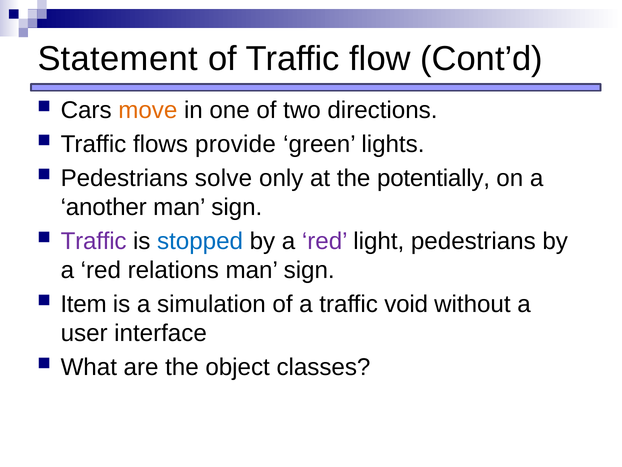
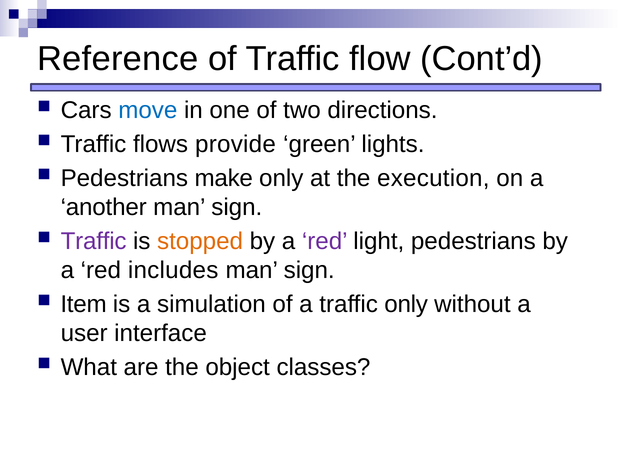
Statement: Statement -> Reference (118, 59)
move colour: orange -> blue (148, 110)
solve: solve -> make (224, 178)
potentially: potentially -> execution (433, 178)
stopped colour: blue -> orange (200, 241)
relations: relations -> includes (173, 270)
traffic void: void -> only (406, 304)
